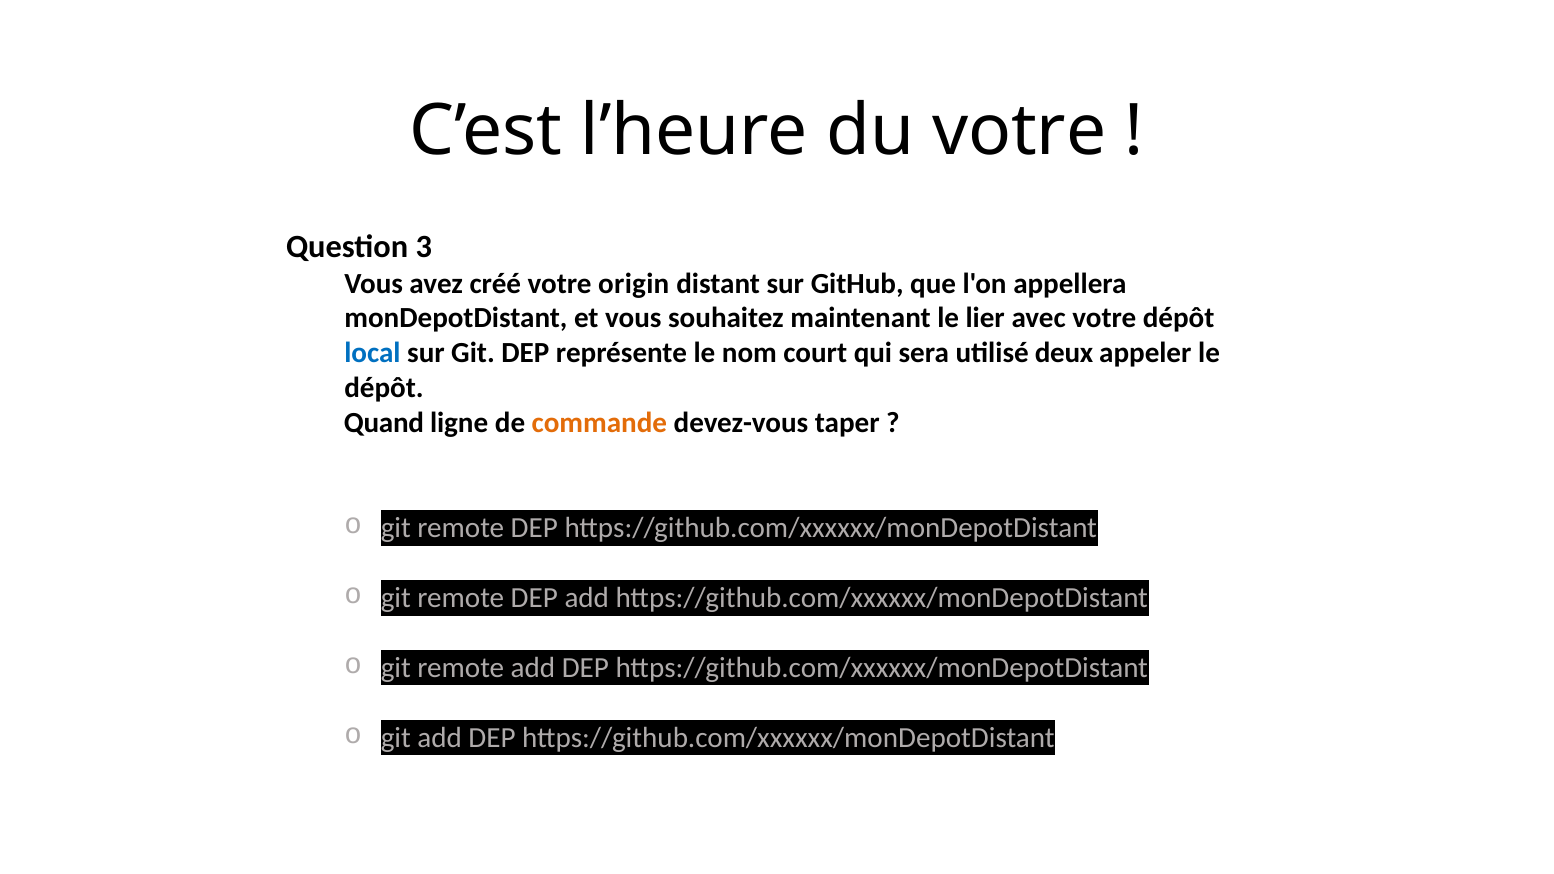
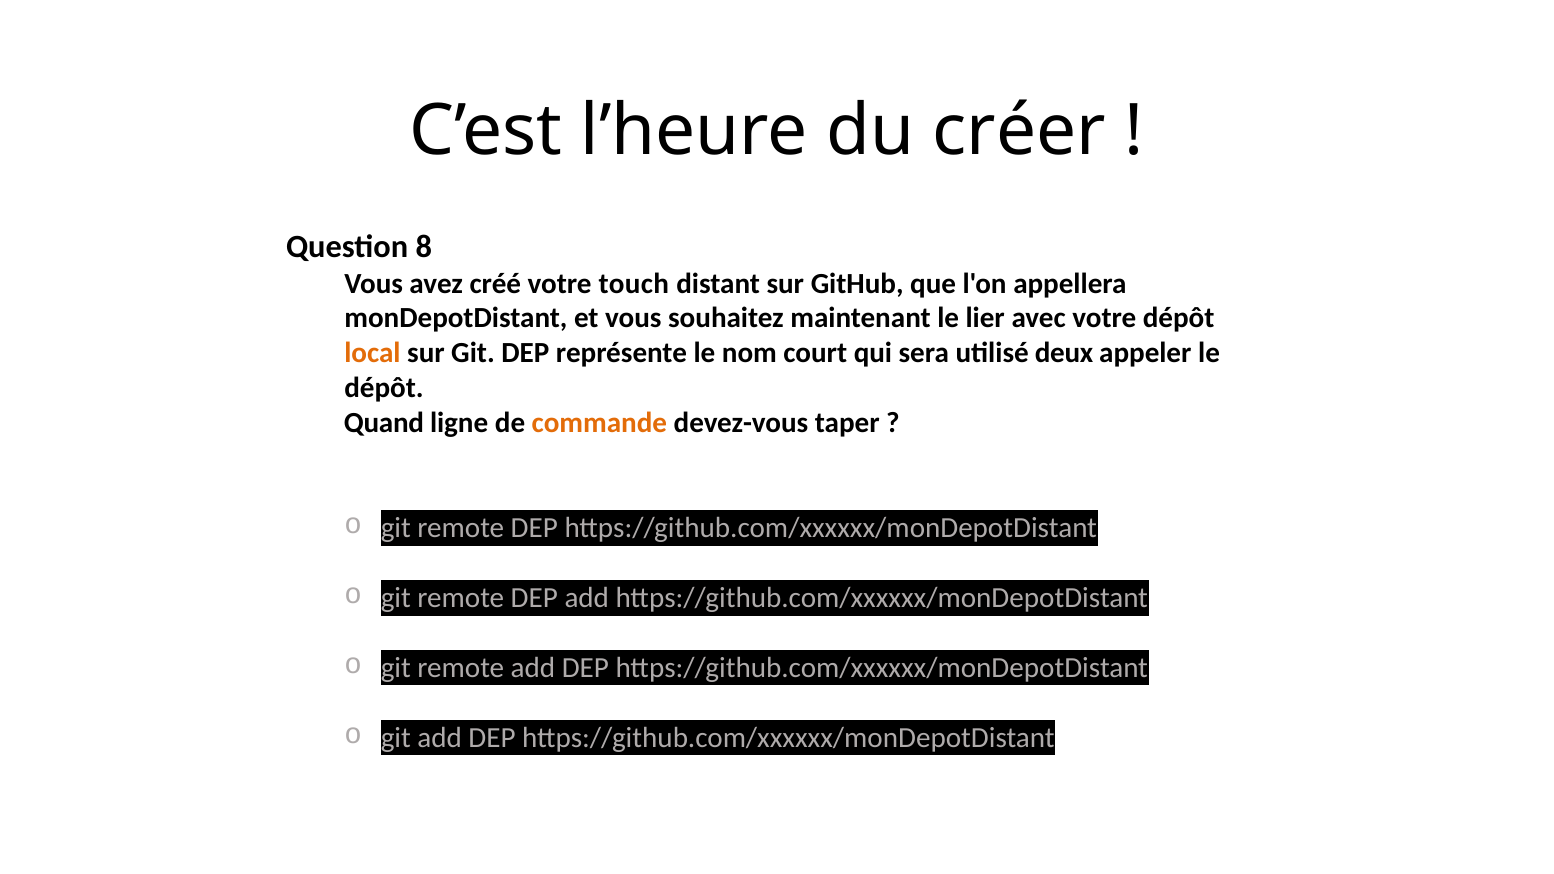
du votre: votre -> créer (1019, 131)
3: 3 -> 8 (424, 247)
origin: origin -> touch (634, 283)
local colour: blue -> orange (372, 353)
